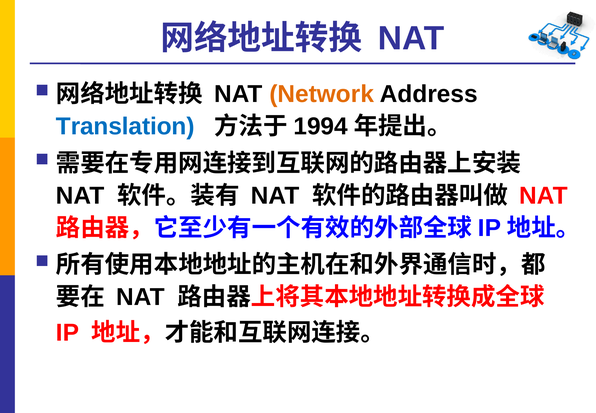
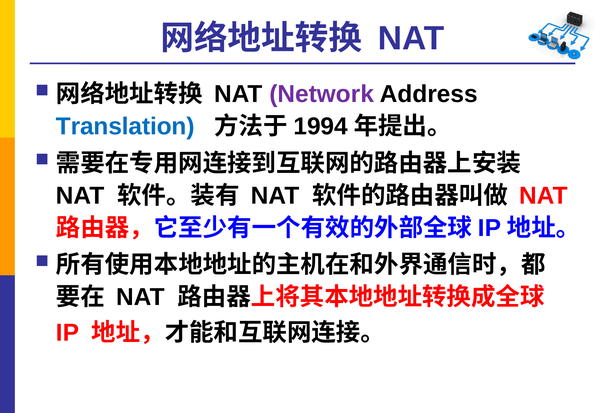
Network colour: orange -> purple (322, 94)
